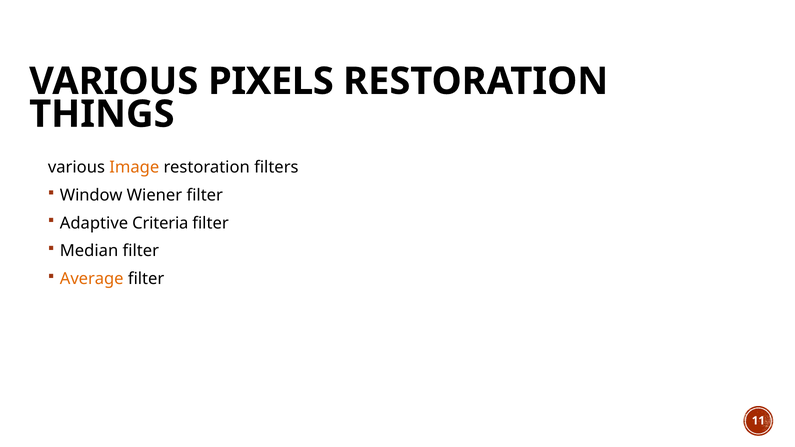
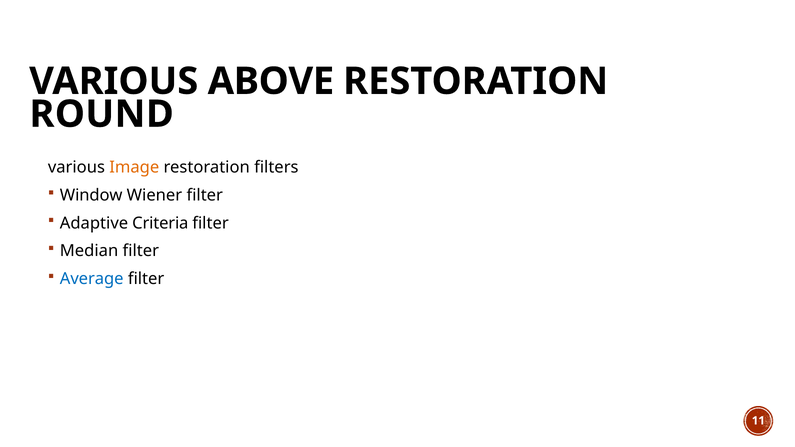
PIXELS: PIXELS -> ABOVE (271, 81)
THINGS: THINGS -> ROUND (102, 114)
Average colour: orange -> blue (92, 279)
